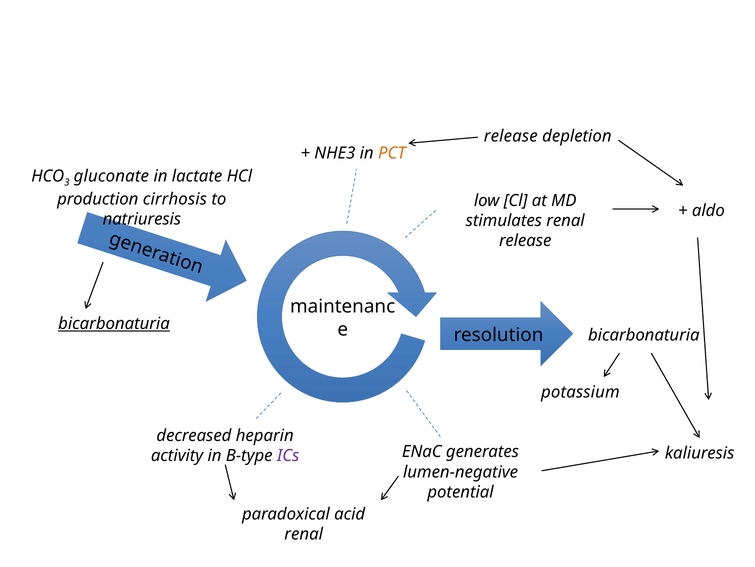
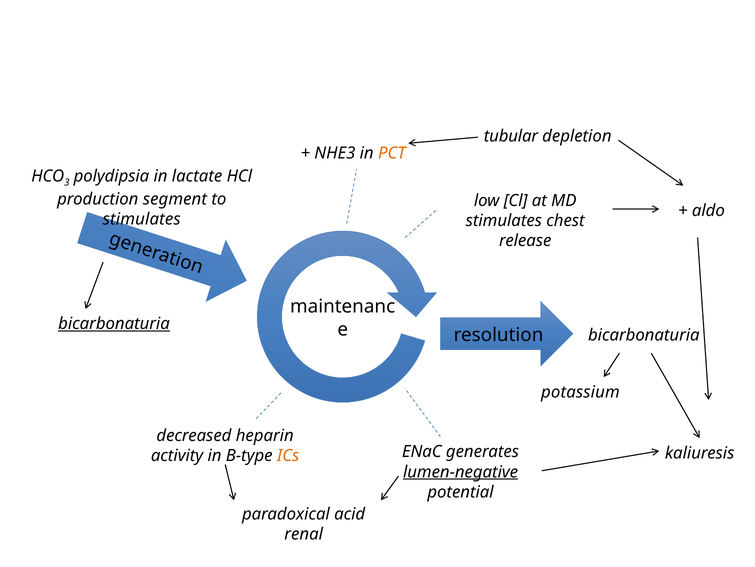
release: release -> tubular (511, 136)
gluconate: gluconate -> polydipsia (111, 176)
cirrhosis: cirrhosis -> segment (175, 199)
natriuresis: natriuresis -> stimulates (142, 219)
stimulates renal: renal -> chest (565, 220)
ICs colour: purple -> orange (288, 455)
lumen-negative underline: none -> present (461, 471)
